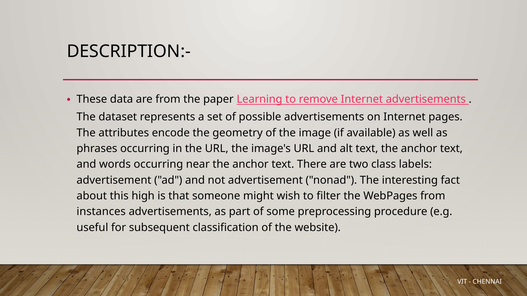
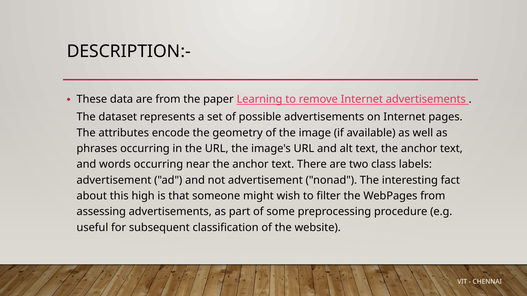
instances: instances -> assessing (101, 212)
